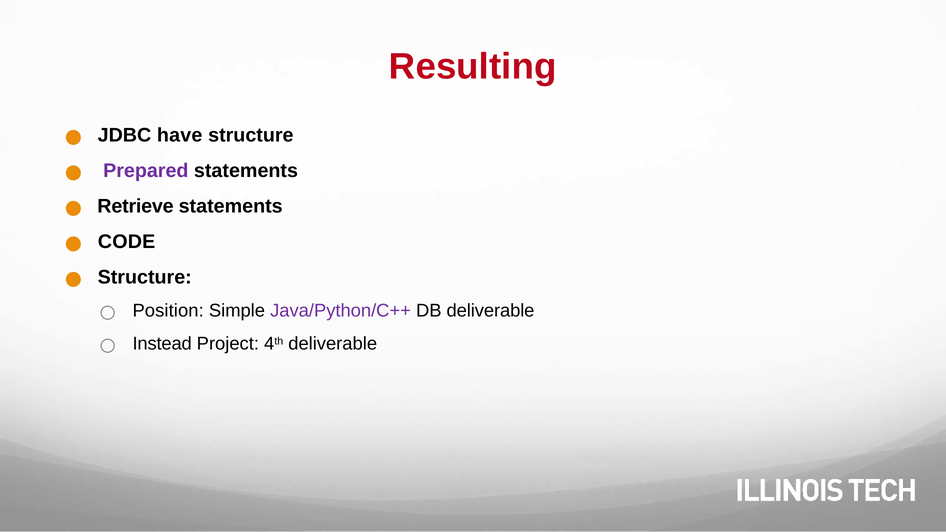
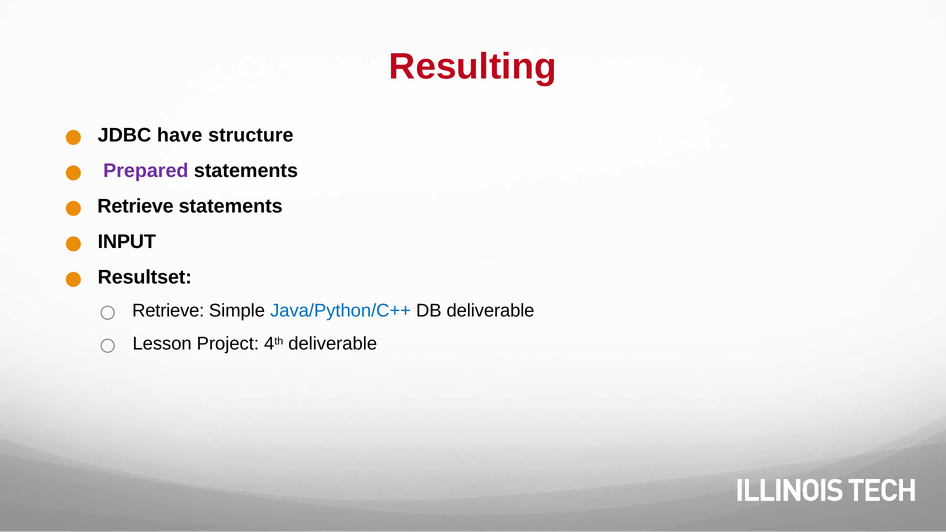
CODE: CODE -> INPUT (127, 242)
Structure: Structure -> Resultset (145, 277)
Position: Position -> Retrieve (168, 311)
Java/Python/C++ colour: purple -> blue (341, 311)
Instead: Instead -> Lesson (162, 344)
